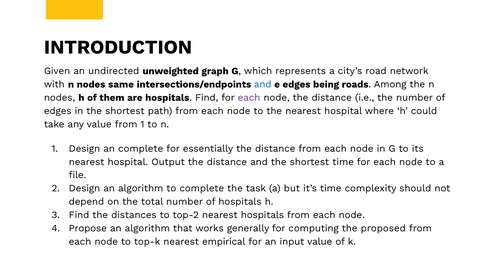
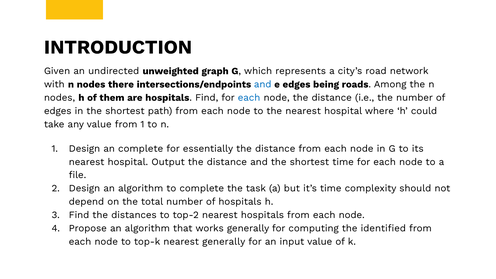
same: same -> there (121, 84)
each colour: purple -> blue (249, 98)
proposed: proposed -> identified (383, 228)
nearest empirical: empirical -> generally (224, 242)
